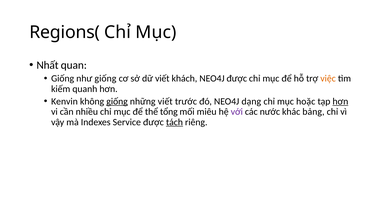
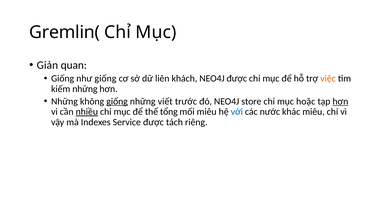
Regions(: Regions( -> Gremlin( (65, 32)
Nhất: Nhất -> Giản (47, 65)
dữ viết: viết -> liên (162, 79)
kiếm quanh: quanh -> những (85, 89)
Kenvin: Kenvin -> Những (64, 101)
dạng: dạng -> store (251, 101)
nhiều underline: none -> present (87, 112)
với colour: purple -> blue (237, 112)
khác bảng: bảng -> miêu (314, 112)
tách underline: present -> none (174, 122)
